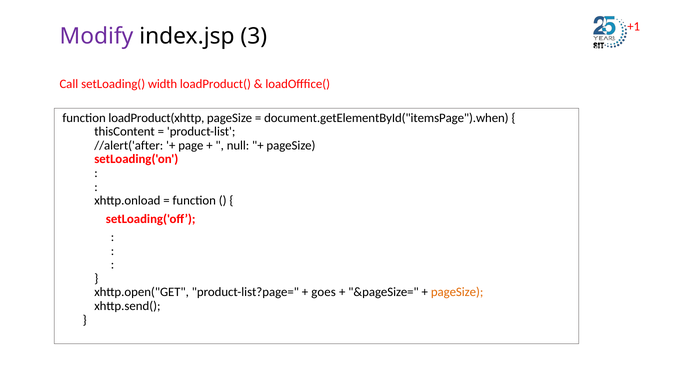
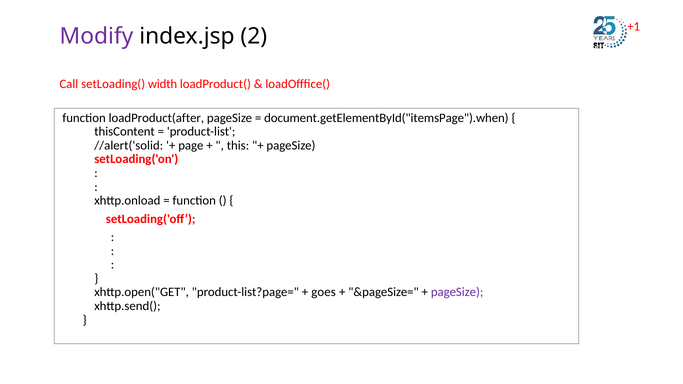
3: 3 -> 2 (254, 36)
loadProduct(xhttp: loadProduct(xhttp -> loadProduct(after (156, 118)
//alert('after: //alert('after -> //alert('solid (129, 146)
null: null -> this (238, 146)
pageSize colour: orange -> purple (457, 292)
